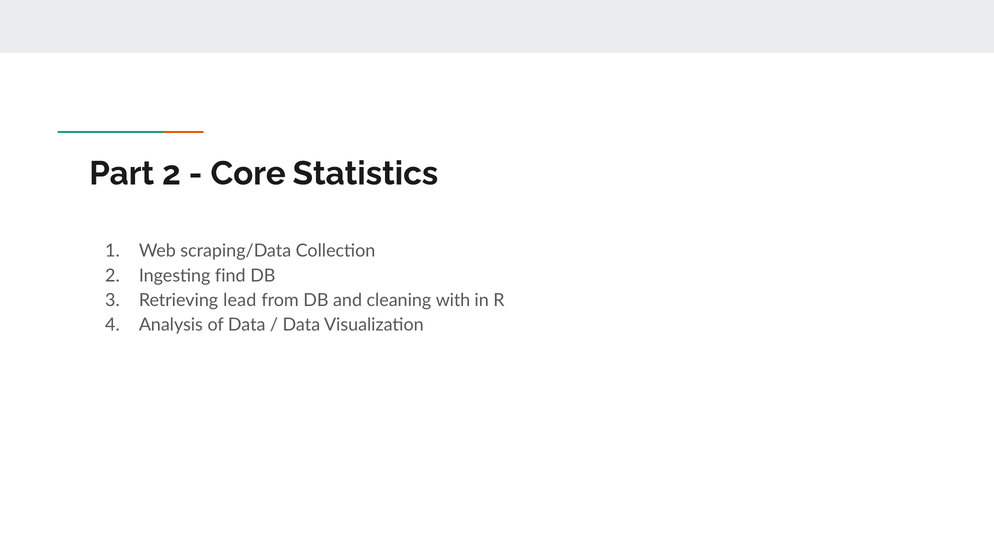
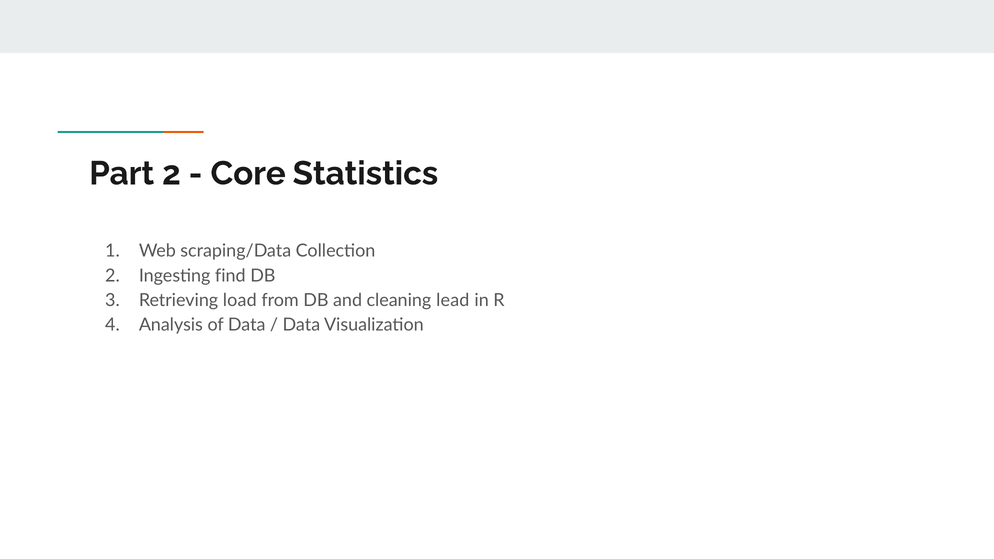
lead: lead -> load (240, 300)
with: with -> lead (453, 300)
